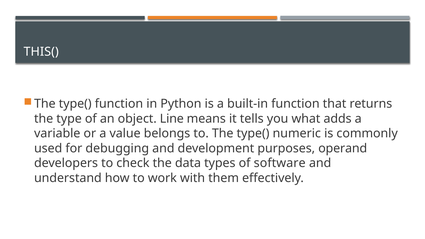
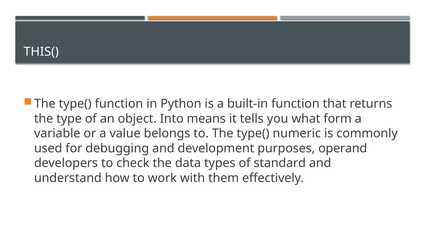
Line: Line -> Into (172, 119)
adds: adds -> form (338, 119)
software: software -> standard (280, 163)
